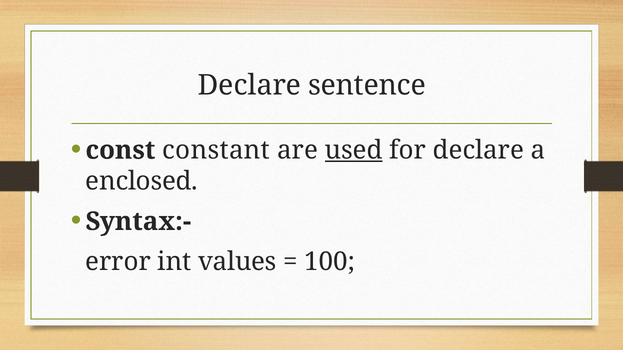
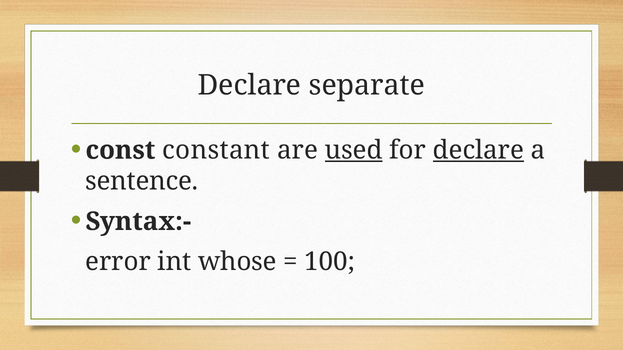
sentence: sentence -> separate (367, 85)
declare underline: none -> present (478, 150)
enclosed: enclosed -> sentence (142, 181)
values: values -> whose (237, 262)
